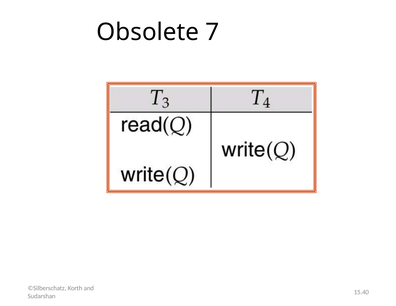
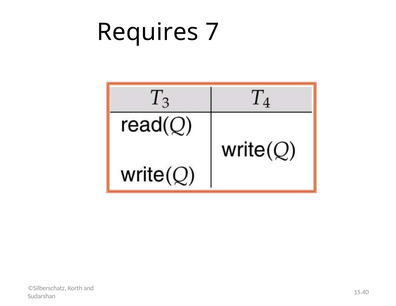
Obsolete: Obsolete -> Requires (148, 32)
